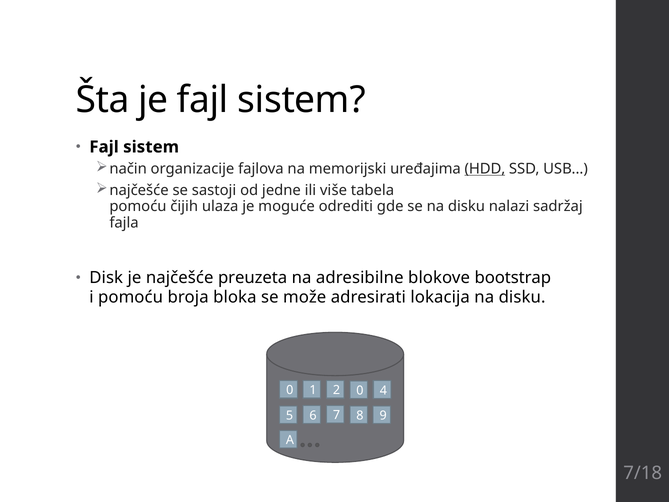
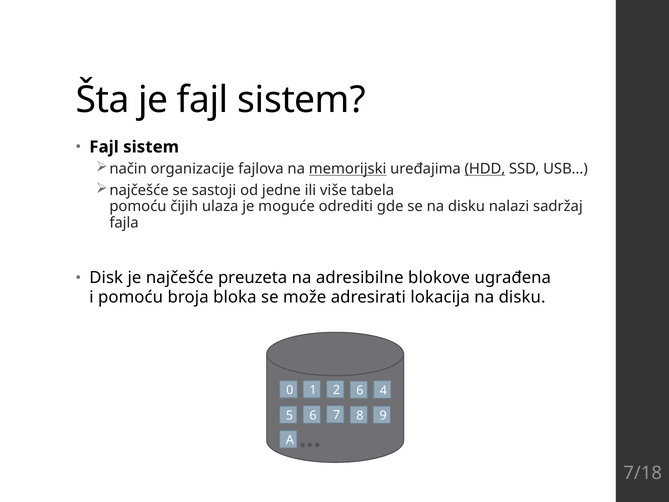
memorijski underline: none -> present (348, 169)
bootstrap: bootstrap -> ugrađena (513, 278)
0 0: 0 -> 6 (360, 391)
